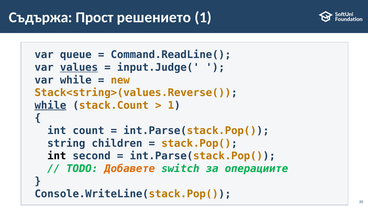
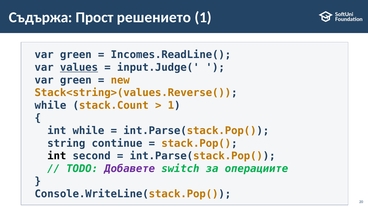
queue: queue -> green (76, 55)
Command.ReadLine(: Command.ReadLine( -> Incomes.ReadLine( (171, 55)
while: while -> green (76, 80)
while underline: present -> none (50, 105)
int count: count -> while (88, 131)
children: children -> continue (117, 143)
Добавете colour: orange -> purple (130, 169)
